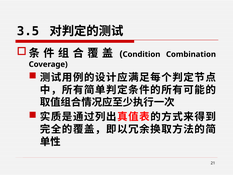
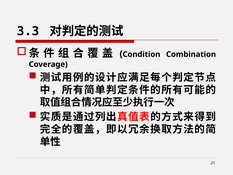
3.5: 3.5 -> 3.3 (28, 31)
